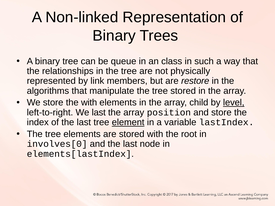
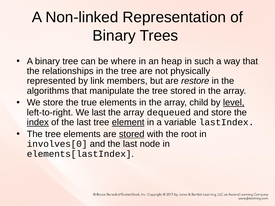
queue: queue -> where (124, 61)
class: class -> heap (172, 61)
the with: with -> true (89, 103)
position: position -> dequeued (169, 113)
index underline: none -> present (38, 122)
stored underline: none -> present (132, 134)
